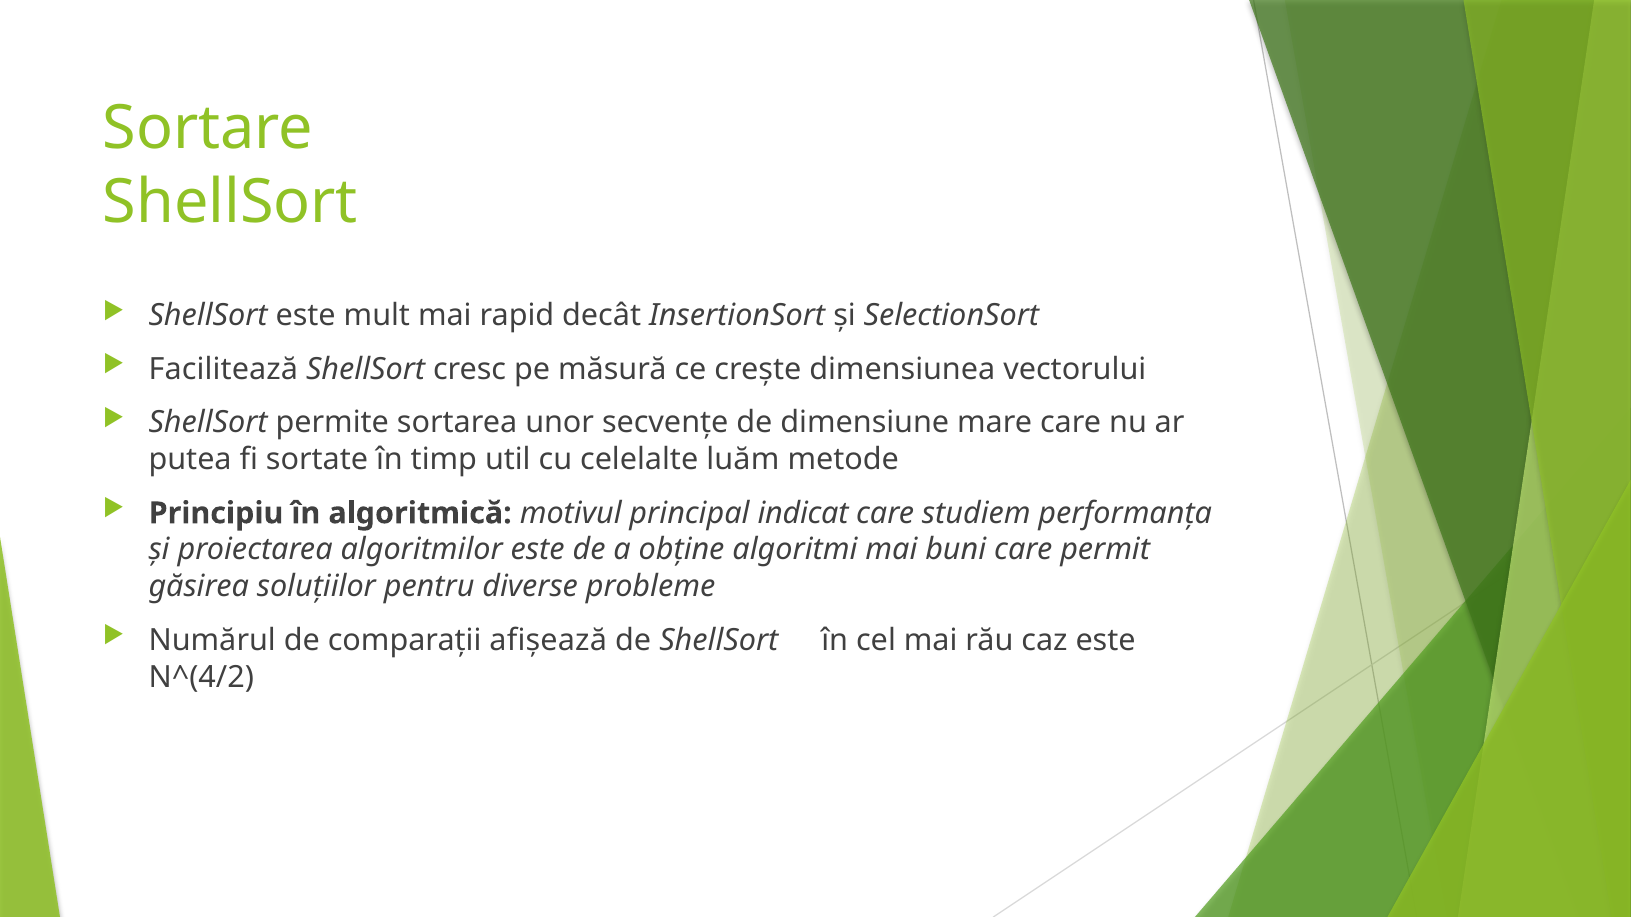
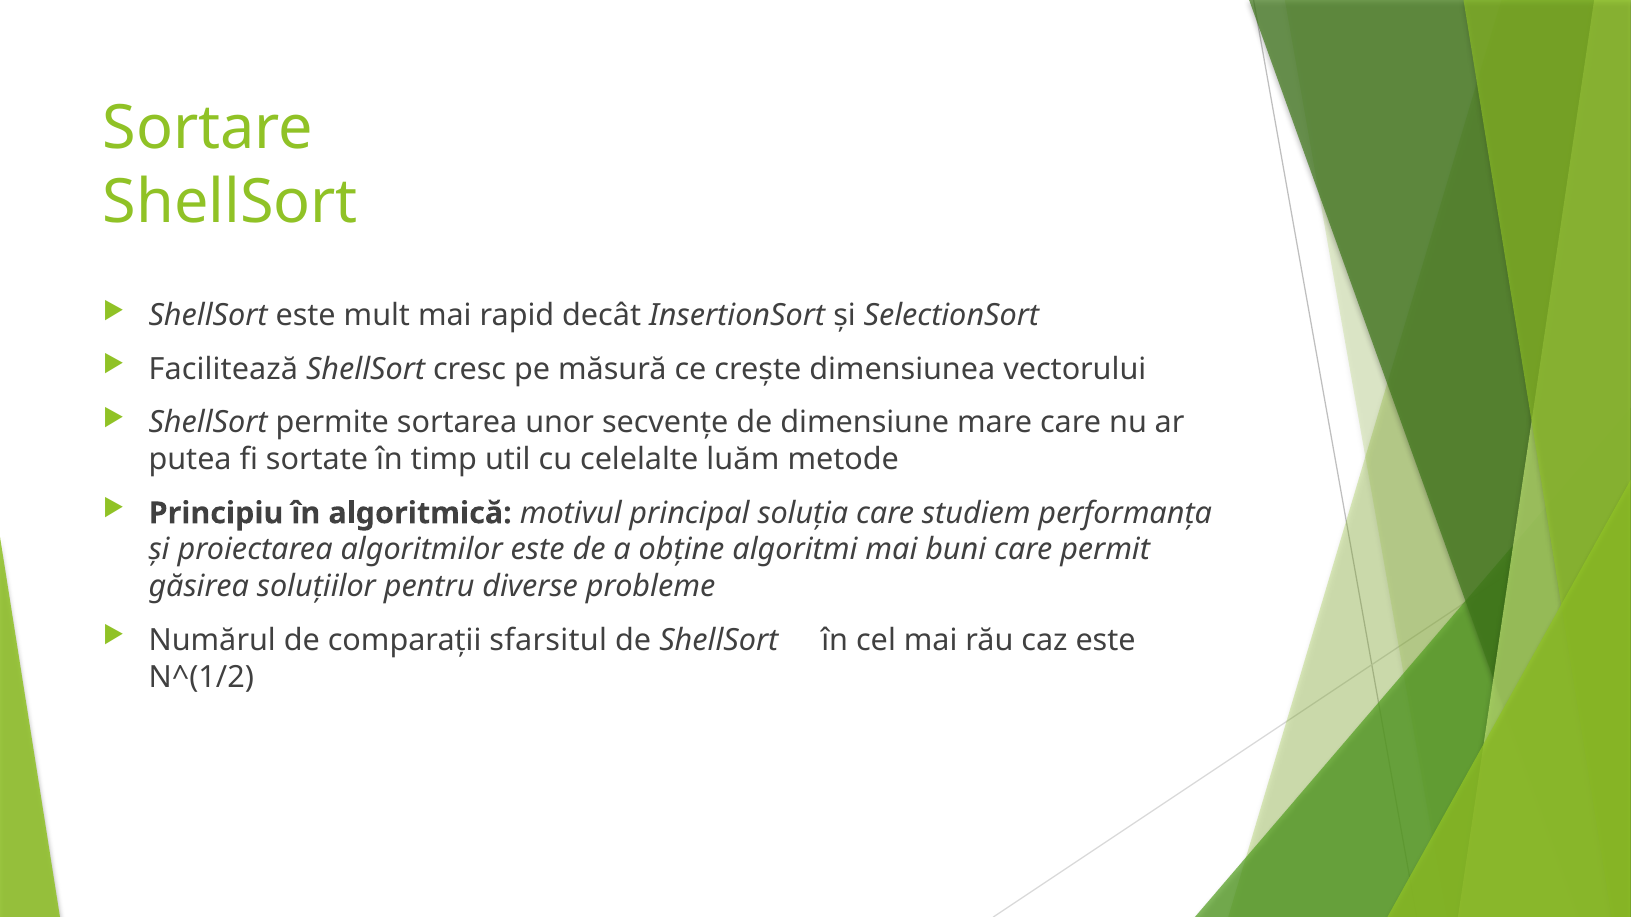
indicat: indicat -> soluția (803, 513)
afișează: afișează -> sfarsitul (548, 641)
N^(4/2: N^(4/2 -> N^(1/2 (201, 677)
